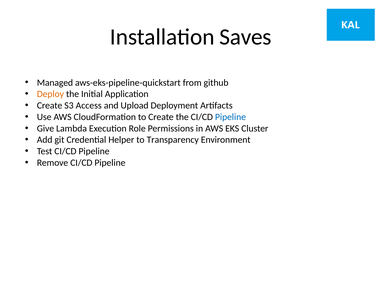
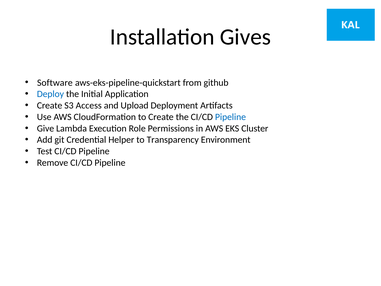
Saves: Saves -> Gives (245, 37)
Managed: Managed -> Software (55, 83)
Deploy colour: orange -> blue (50, 94)
